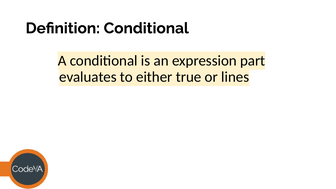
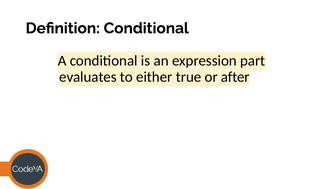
lines: lines -> after (235, 77)
